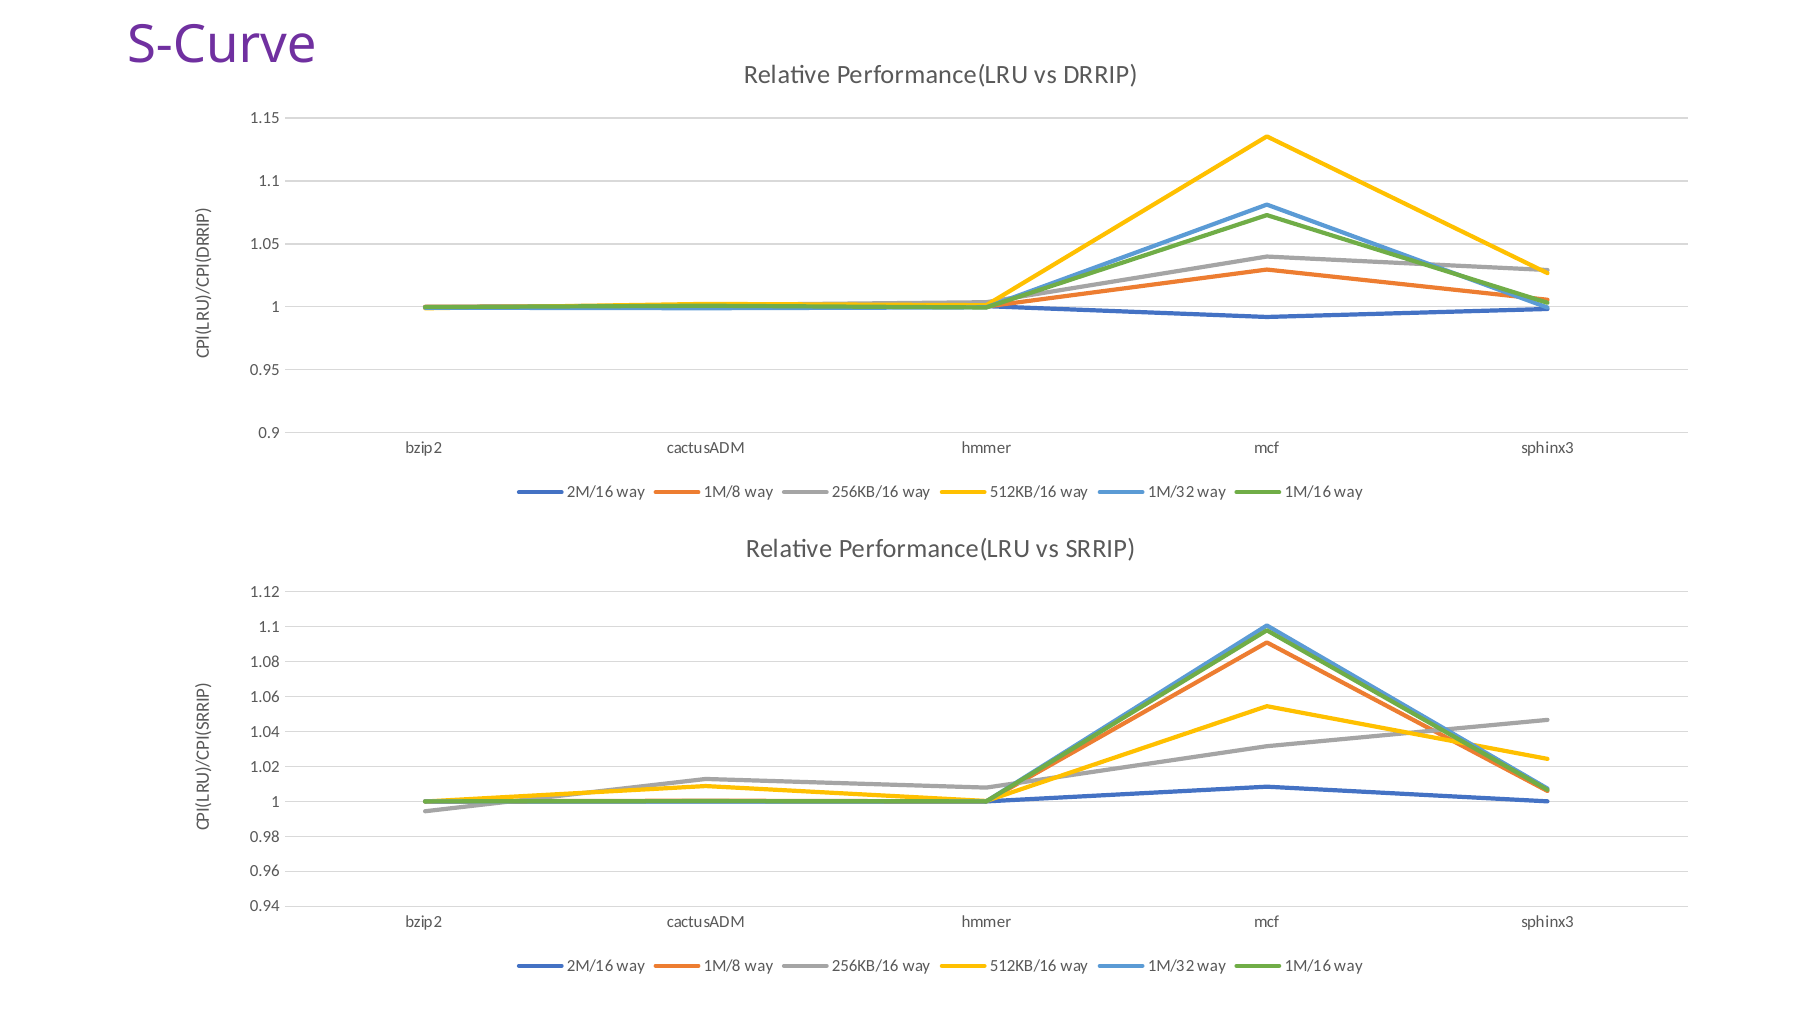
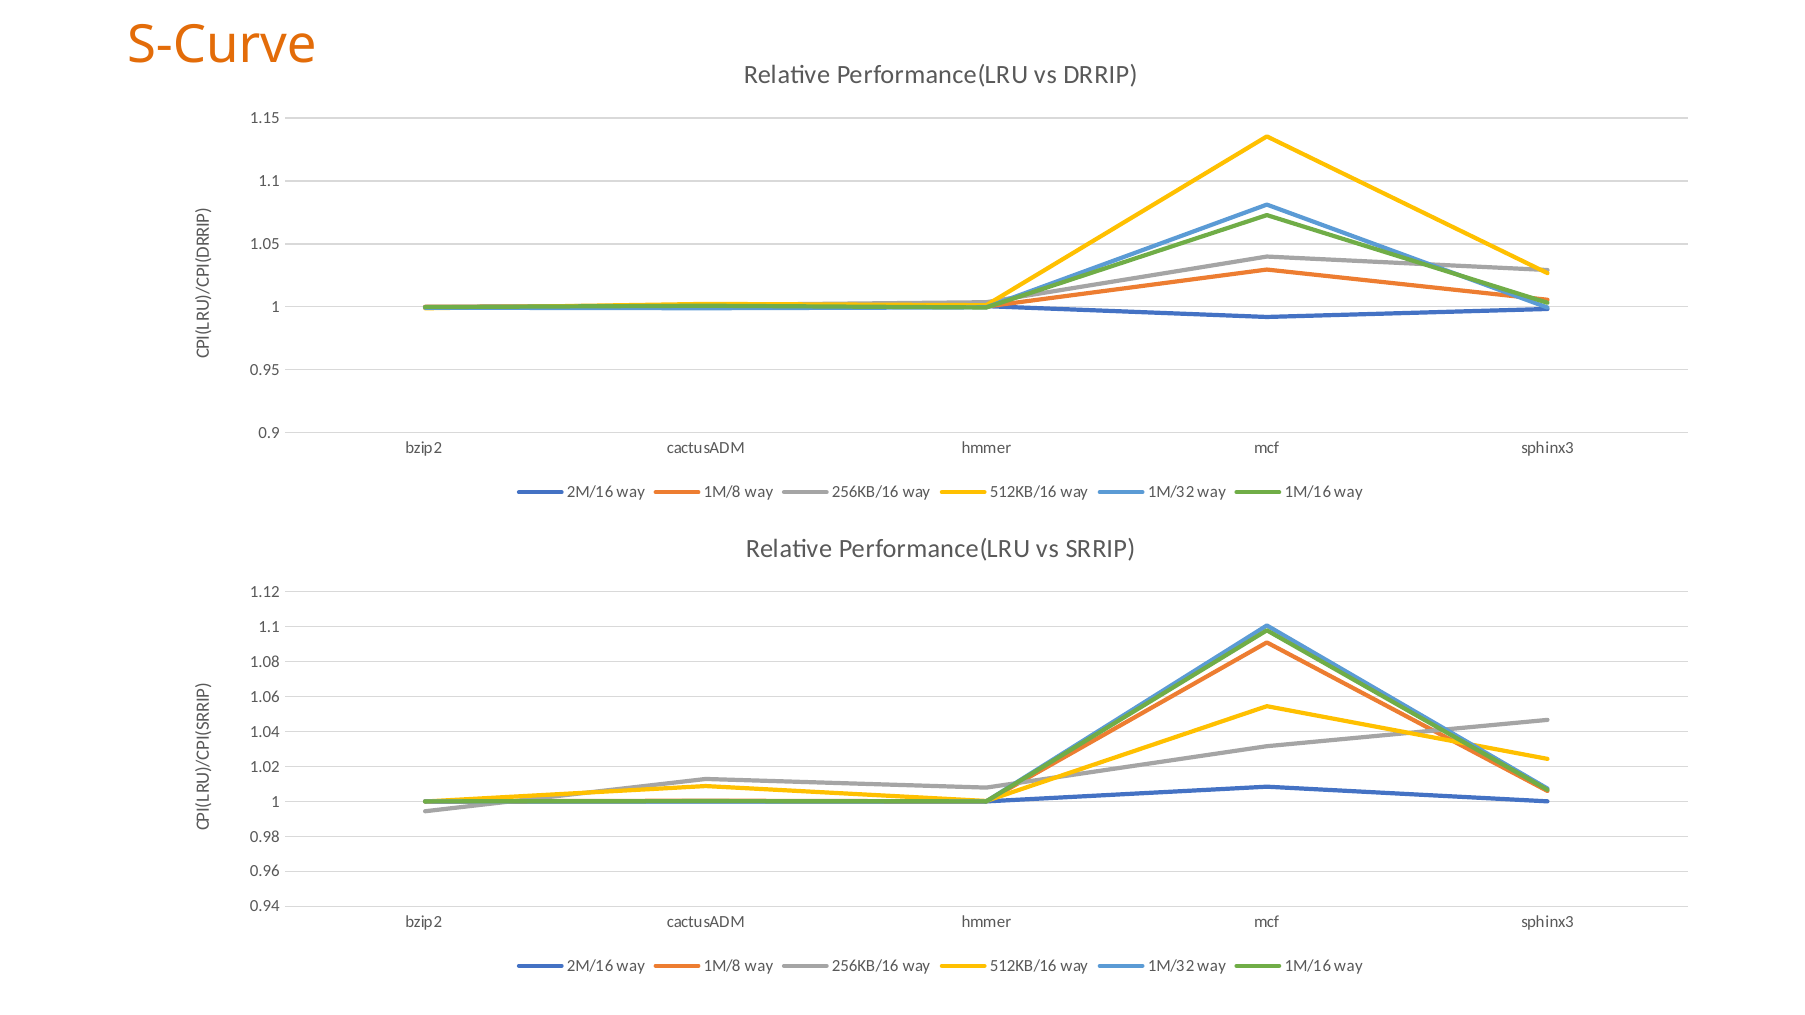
S-Curve colour: purple -> orange (222, 45)
